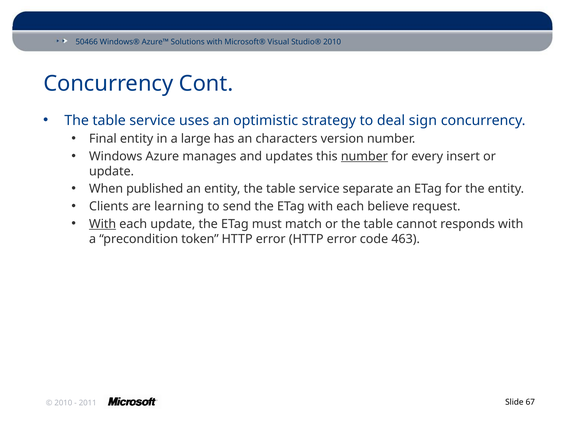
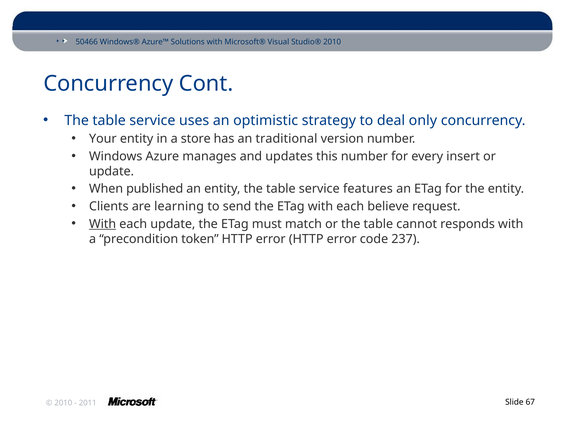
sign: sign -> only (423, 120)
Final: Final -> Your (103, 139)
large: large -> store (196, 139)
characters: characters -> traditional (286, 139)
number underline: present -> none (364, 156)
separate: separate -> features (368, 189)
463: 463 -> 237 (406, 239)
